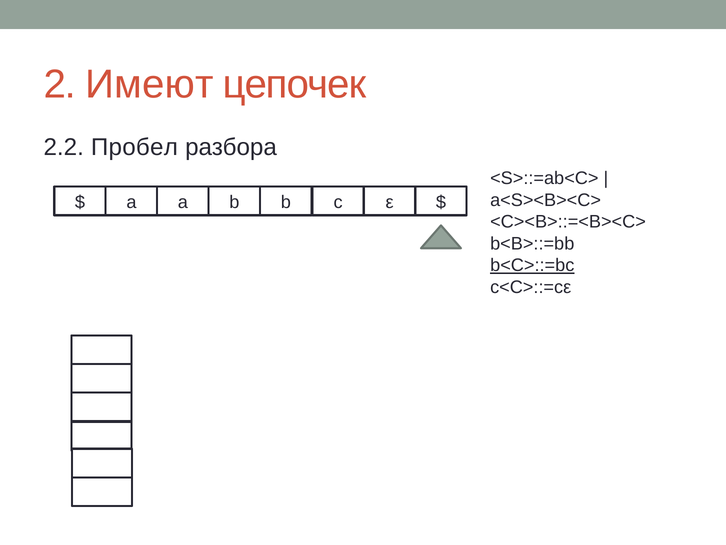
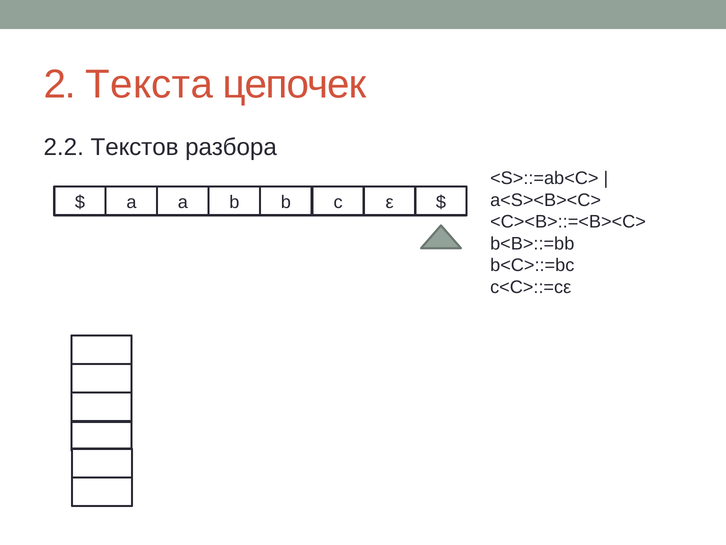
Имеют: Имеют -> Текста (149, 85)
Пробел: Пробел -> Текстов (135, 147)
b<C>::=bc underline: present -> none (532, 265)
